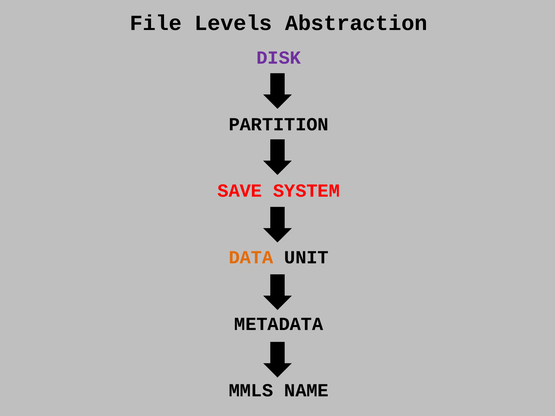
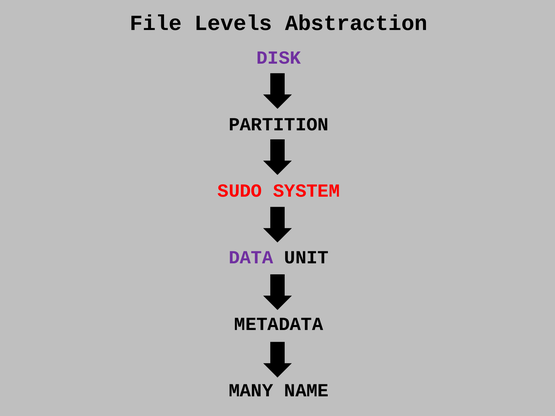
SAVE: SAVE -> SUDO (240, 191)
DATA colour: orange -> purple (251, 258)
MMLS: MMLS -> MANY (251, 391)
